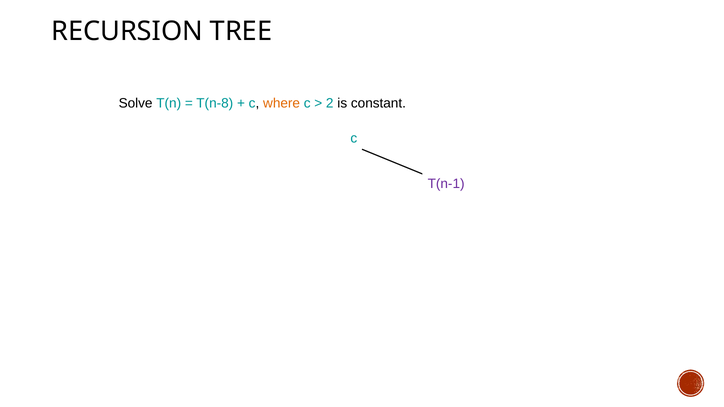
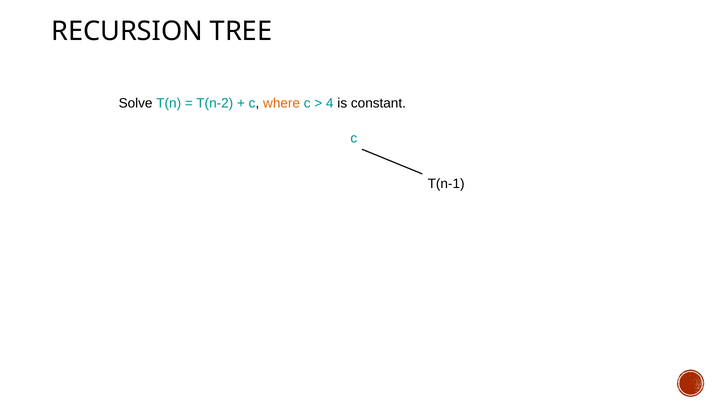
T(n-8: T(n-8 -> T(n-2 (215, 103)
2: 2 -> 4 (330, 103)
T(n-1 colour: purple -> black (446, 184)
